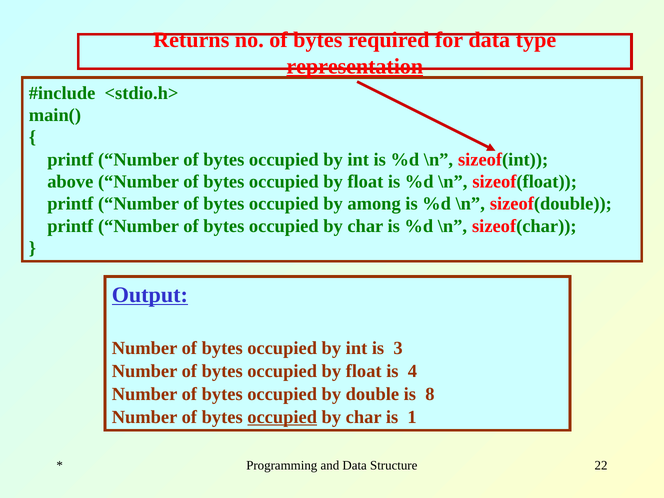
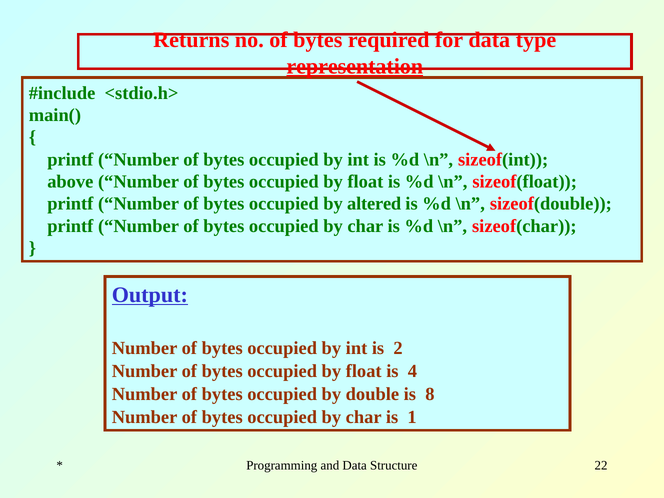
among: among -> altered (374, 204)
3: 3 -> 2 (398, 348)
occupied underline: present -> none (282, 417)
